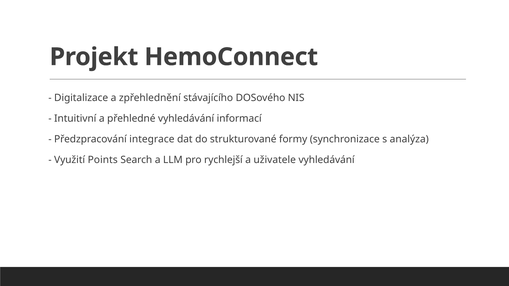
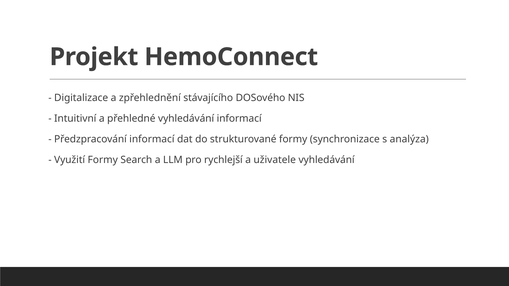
Předzpracování integrace: integrace -> informací (152, 139)
Využití Points: Points -> Formy (103, 160)
